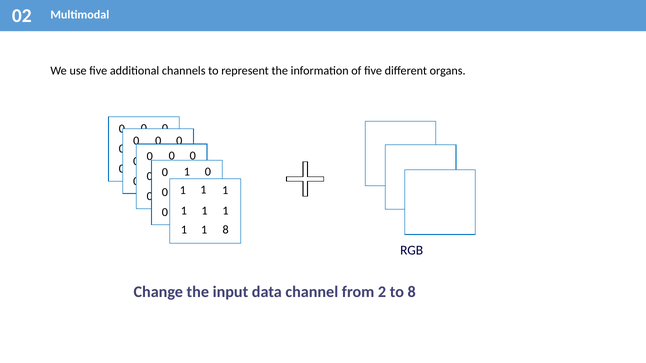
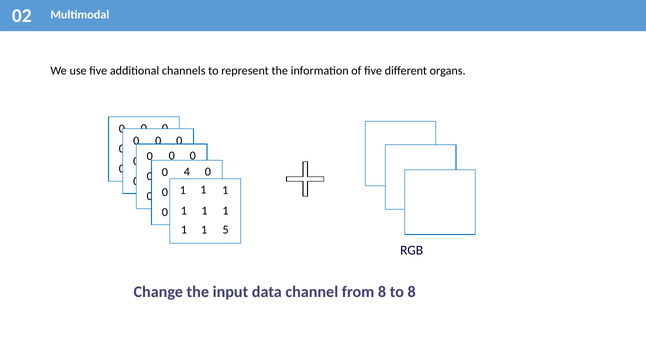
1: 1 -> 4 (187, 172)
1 8: 8 -> 5 (226, 230)
from 2: 2 -> 8 (382, 292)
